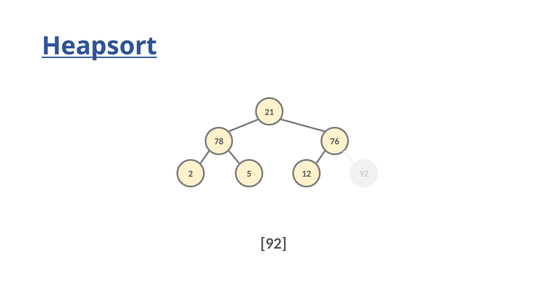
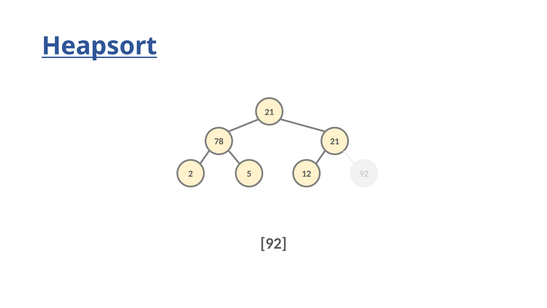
78 76: 76 -> 21 (335, 141)
